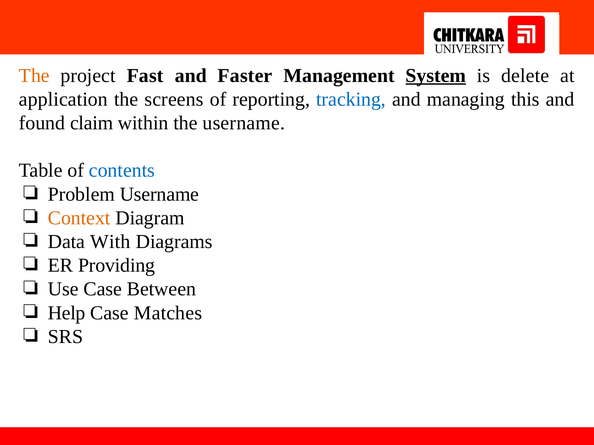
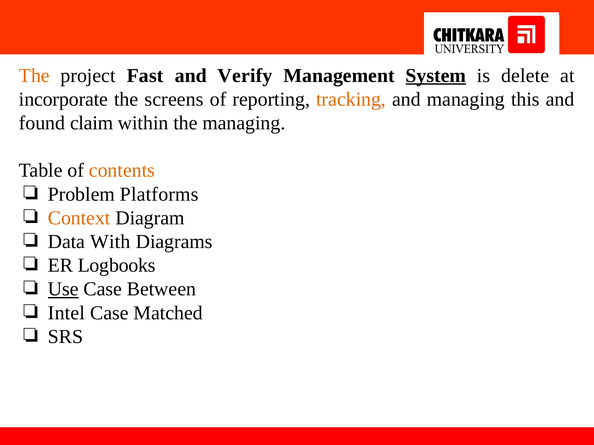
Faster: Faster -> Verify (245, 76)
application: application -> incorporate (64, 99)
tracking colour: blue -> orange (351, 99)
the username: username -> managing (244, 123)
contents colour: blue -> orange (122, 171)
Problem Username: Username -> Platforms (159, 194)
Providing: Providing -> Logbooks (117, 266)
Use underline: none -> present (63, 289)
Help: Help -> Intel (66, 313)
Matches: Matches -> Matched (168, 313)
